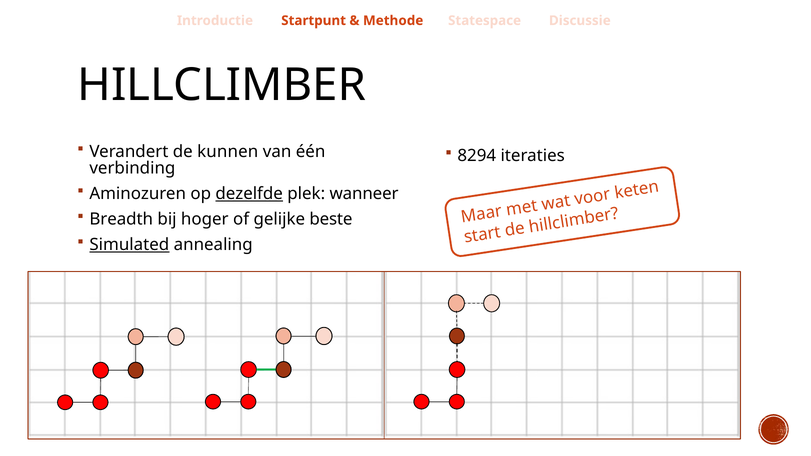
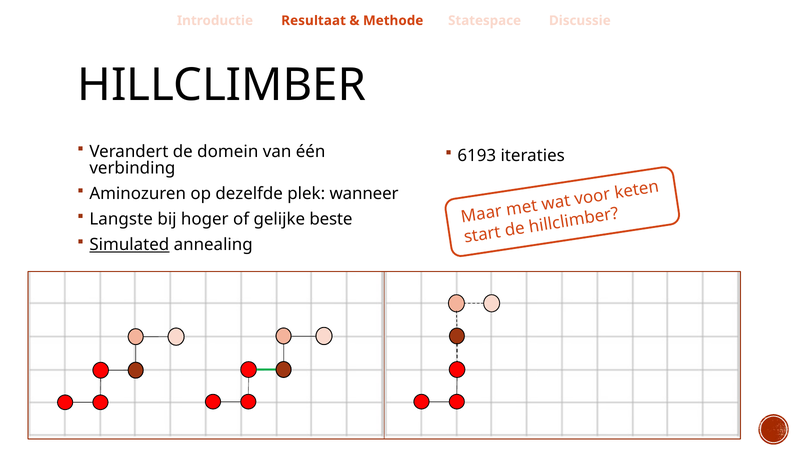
Startpunt: Startpunt -> Resultaat (314, 21)
kunnen: kunnen -> domein (228, 152)
8294: 8294 -> 6193 (477, 156)
dezelfde underline: present -> none (249, 194)
Breadth: Breadth -> Langste (121, 219)
